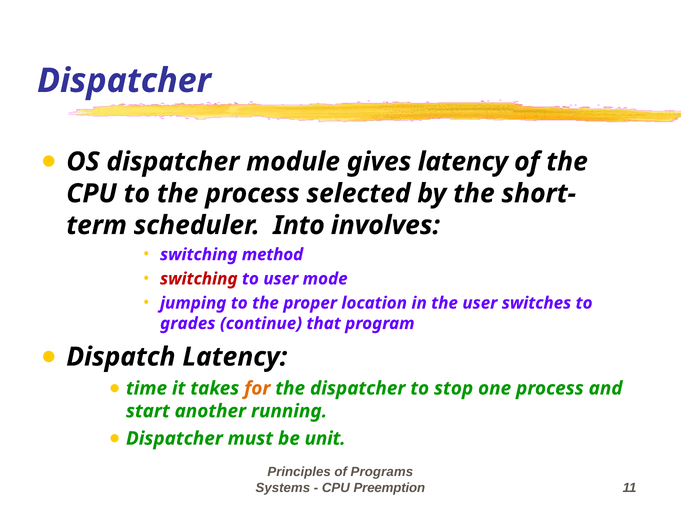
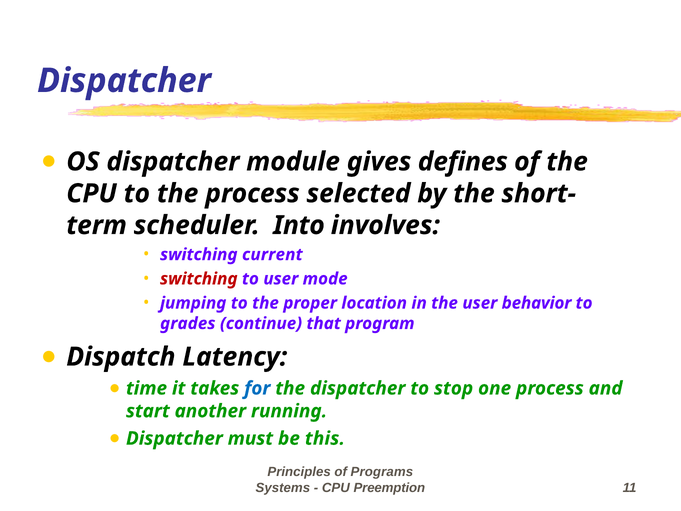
gives latency: latency -> defines (463, 162)
method: method -> current (272, 254)
switches: switches -> behavior (537, 303)
for colour: orange -> blue (257, 388)
unit: unit -> this (325, 438)
